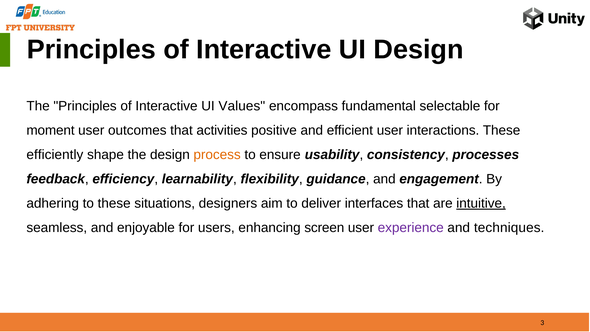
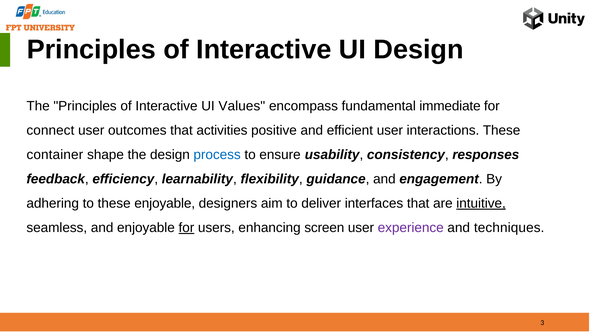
selectable: selectable -> immediate (450, 106)
moment: moment -> connect (50, 130)
efficiently: efficiently -> container (55, 155)
process colour: orange -> blue (217, 155)
processes: processes -> responses (486, 155)
these situations: situations -> enjoyable (165, 203)
for underline: none -> present (186, 228)
